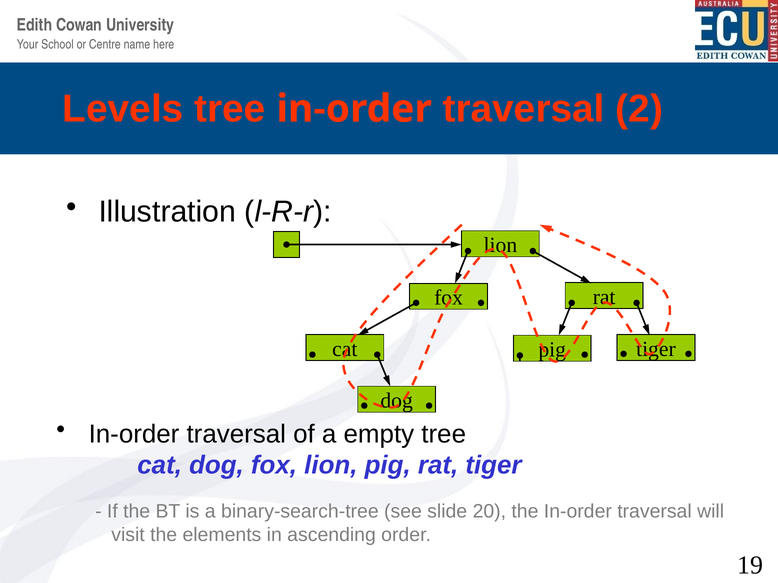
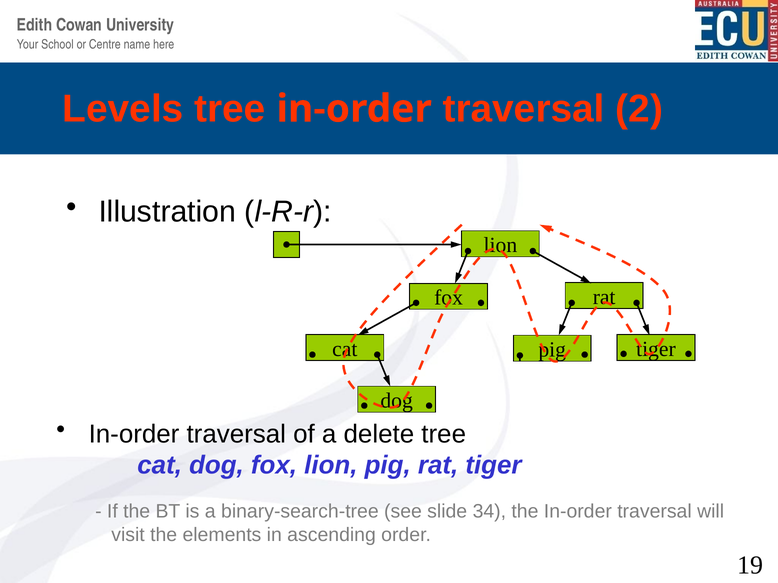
empty: empty -> delete (379, 435)
20: 20 -> 34 (489, 512)
